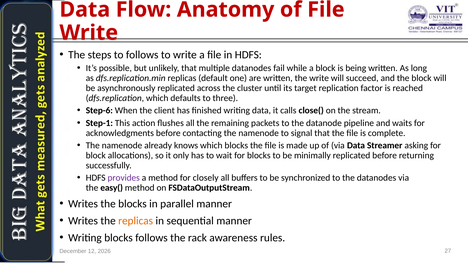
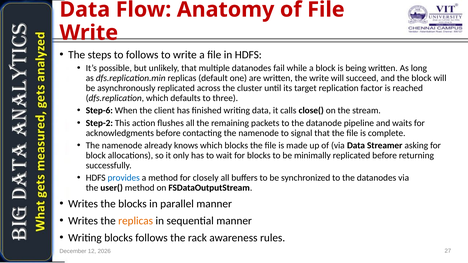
Step-1: Step-1 -> Step-2 (99, 123)
provides colour: purple -> blue (124, 178)
easy(: easy( -> user( (112, 188)
